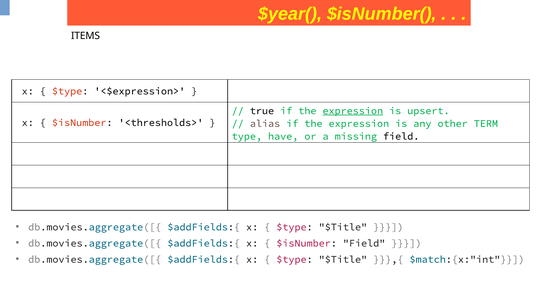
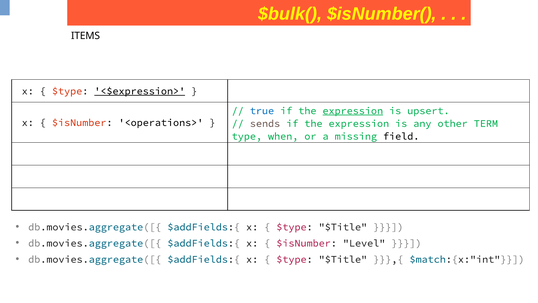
$year(: $year( -> $bulk( (290, 14)
<$expression> underline: none -> present (140, 91)
true colour: black -> blue (262, 111)
<thresholds>: <thresholds> -> <operations> (161, 122)
alias: alias -> sends (265, 123)
have: have -> when (283, 136)
$isNumber Field: Field -> Level (364, 243)
